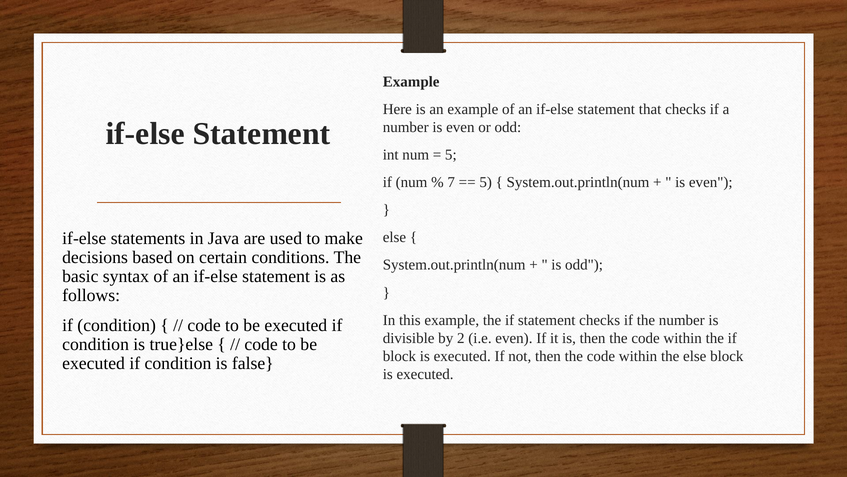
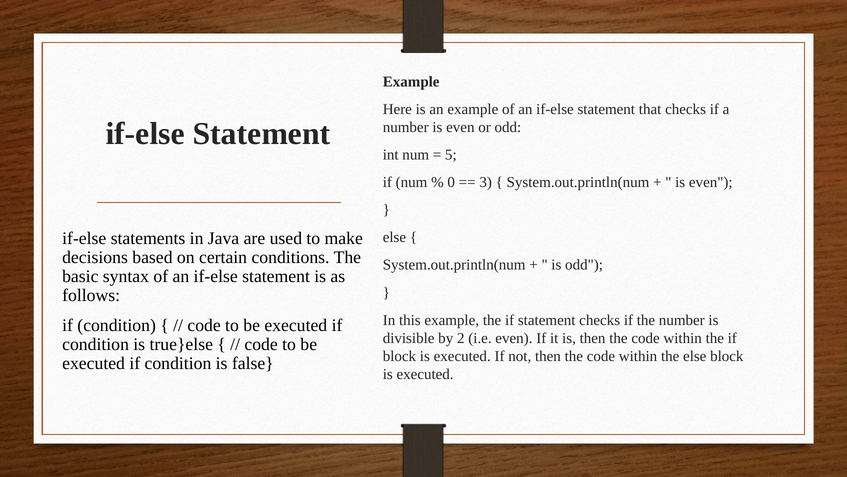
7: 7 -> 0 (451, 182)
5: 5 -> 3 (486, 182)
